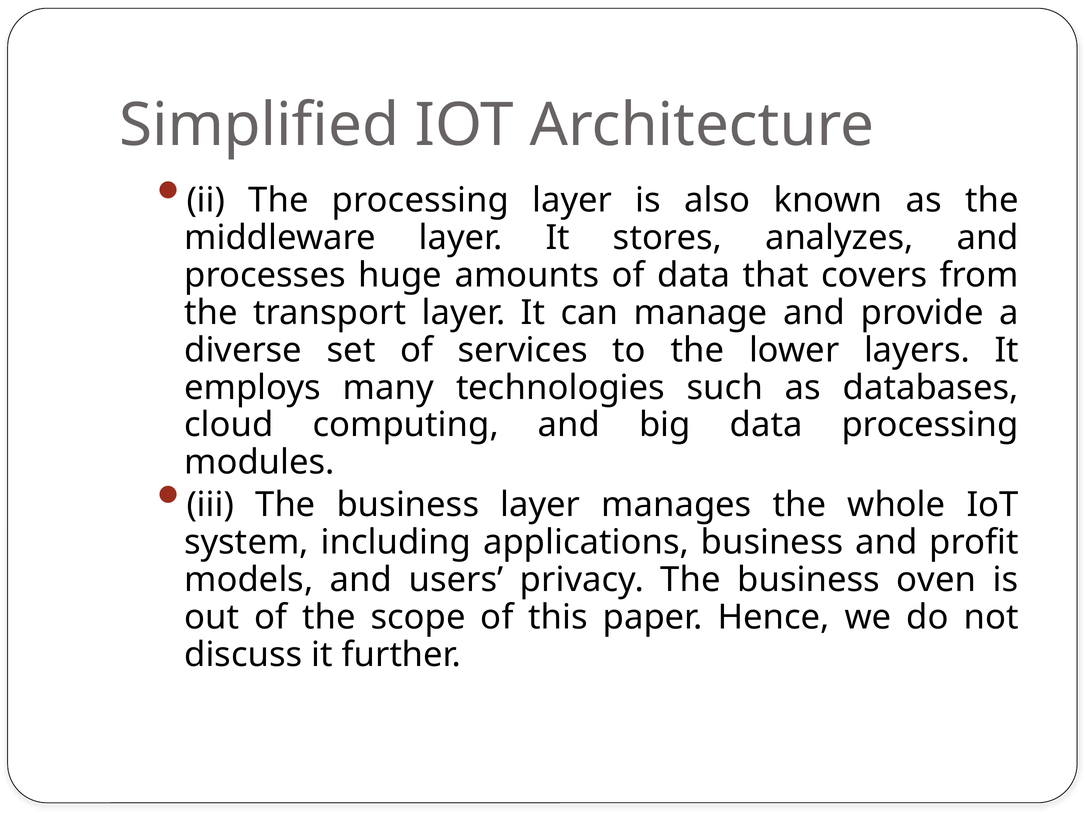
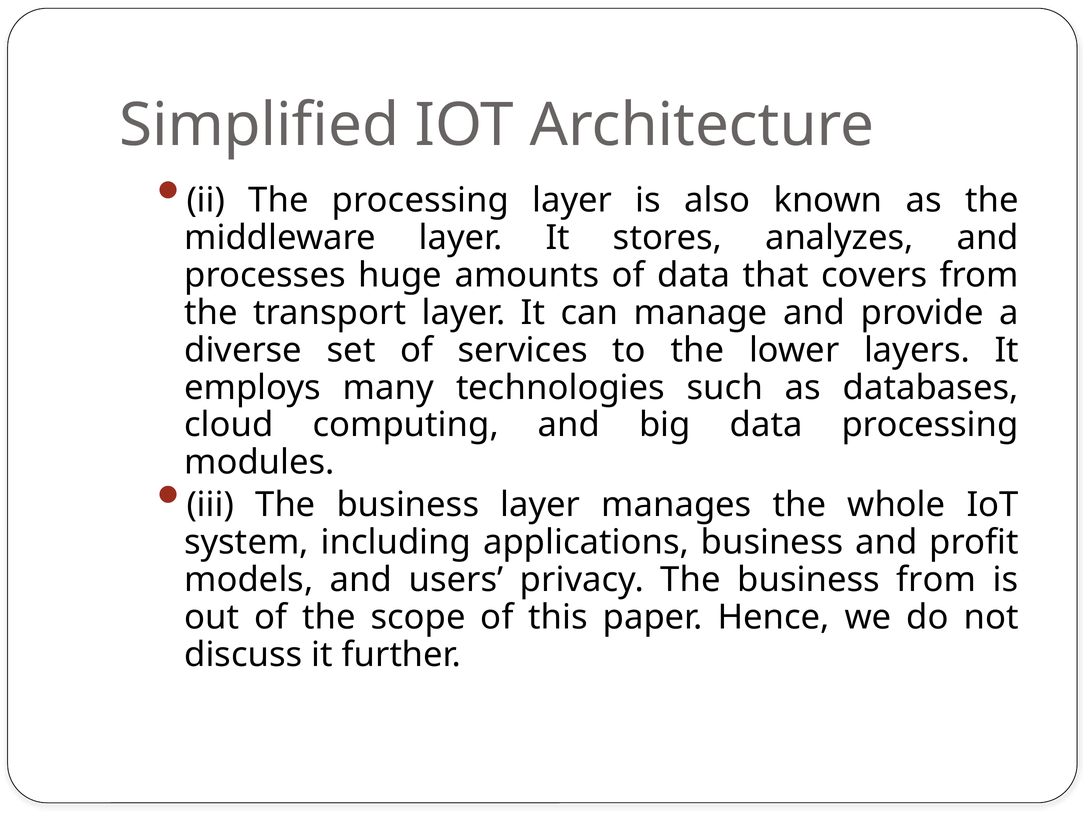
business oven: oven -> from (936, 580)
